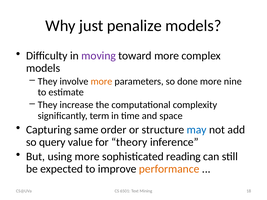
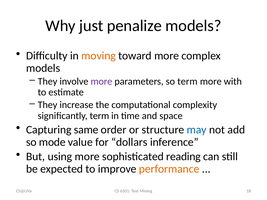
moving colour: purple -> orange (99, 56)
more colour: orange -> purple (101, 81)
so done: done -> term (187, 81)
nine: nine -> with (233, 81)
query: query -> mode (52, 142)
theory: theory -> dollars (129, 142)
